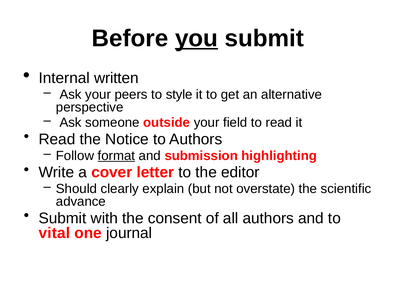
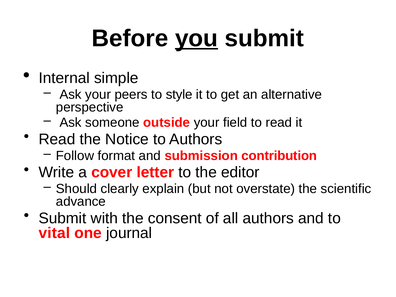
written: written -> simple (116, 78)
format underline: present -> none (116, 156)
highlighting: highlighting -> contribution (279, 156)
